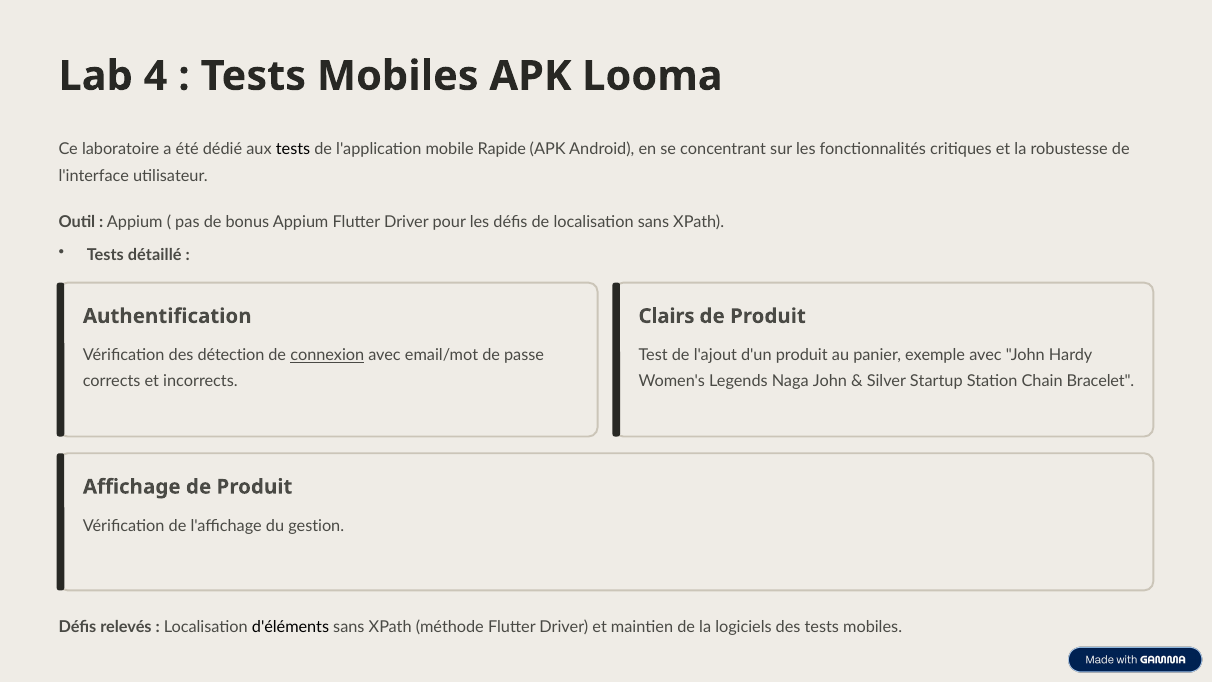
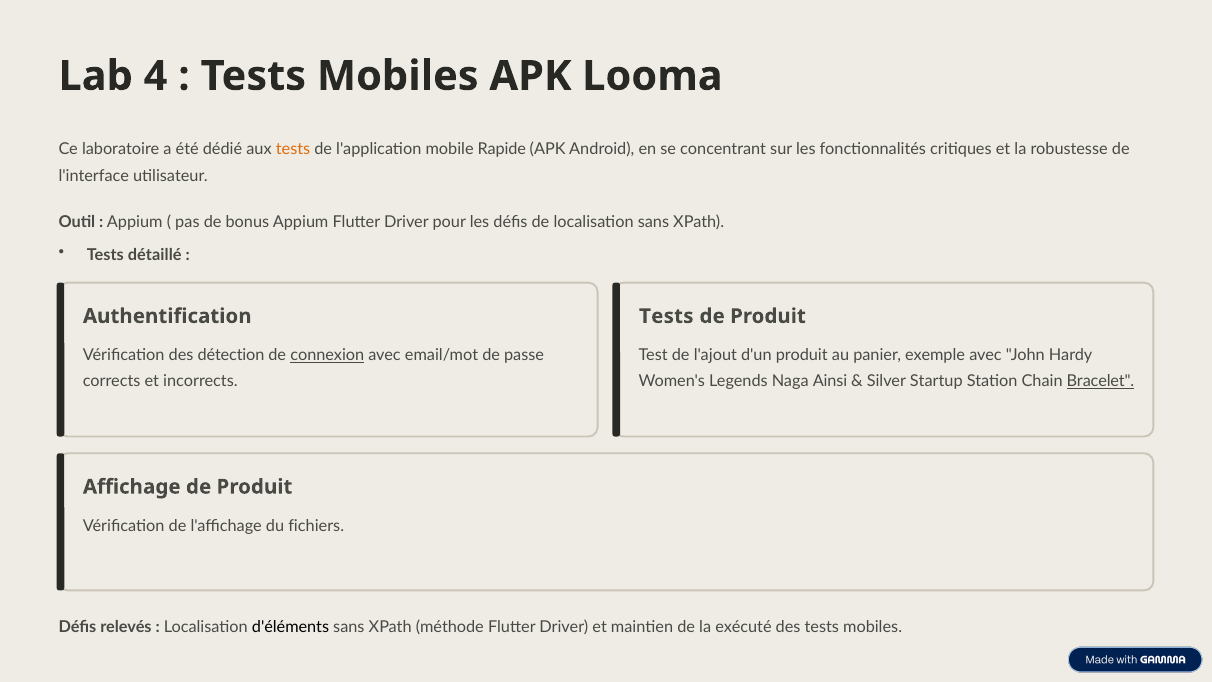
tests colour: black -> orange (293, 150)
Clairs: Clairs -> Tests (666, 316)
Naga John: John -> Ainsi (830, 381)
Bracelet underline: none -> present (1100, 381)
gestion: gestion -> fichiers (316, 526)
logiciels: logiciels -> exécuté (743, 627)
